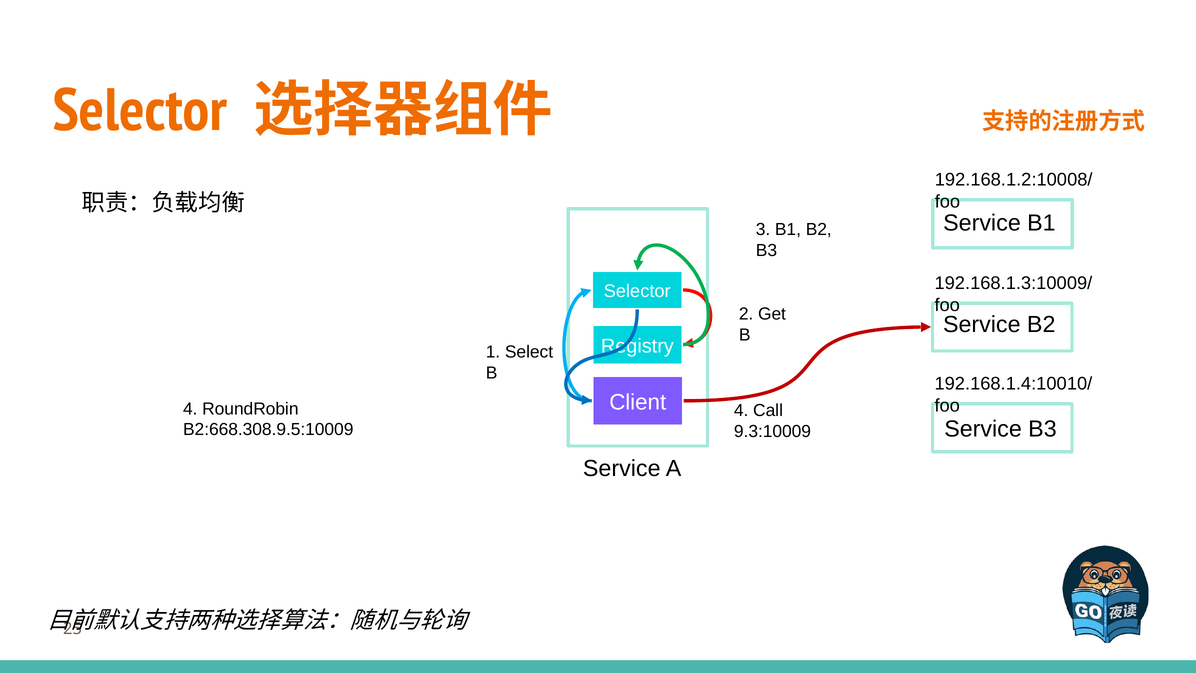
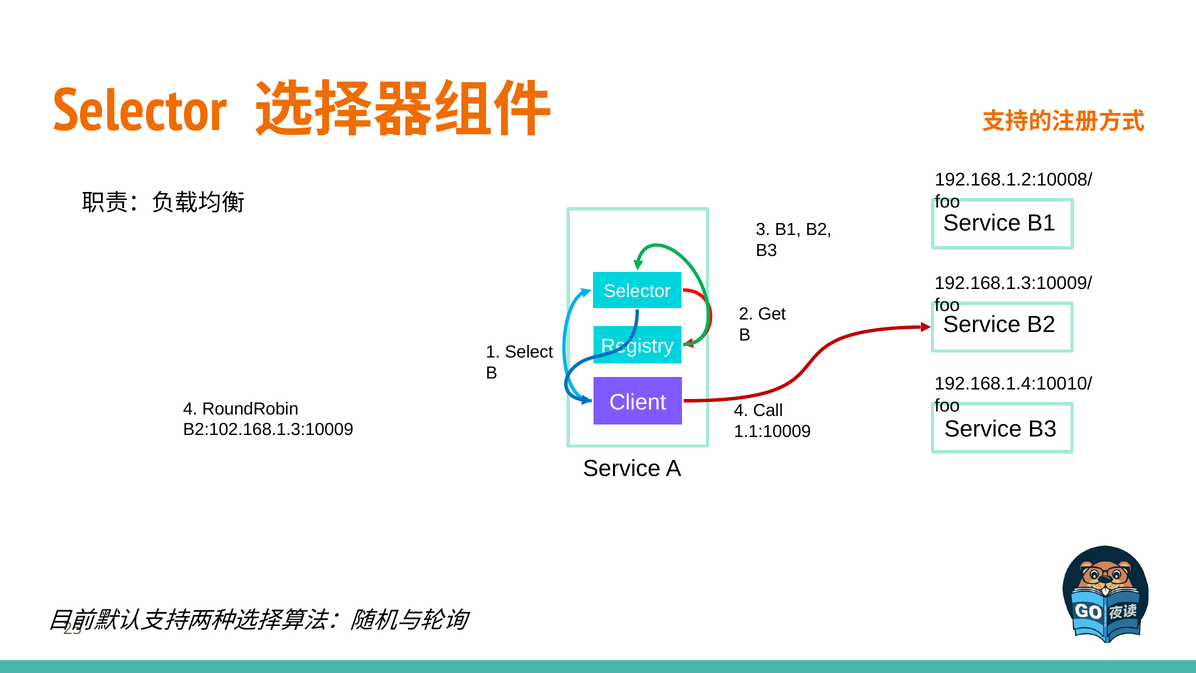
B2:668.308.9.5:10009: B2:668.308.9.5:10009 -> B2:102.168.1.3:10009 (268, 430)
9.3:10009: 9.3:10009 -> 1.1:10009 (772, 431)
